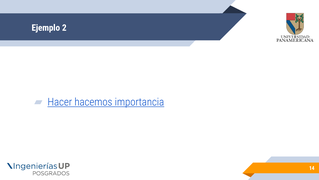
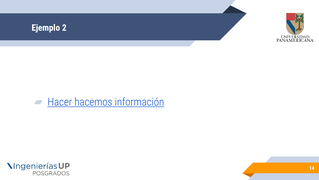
importancia: importancia -> información (139, 102)
